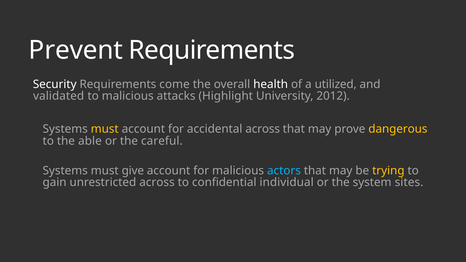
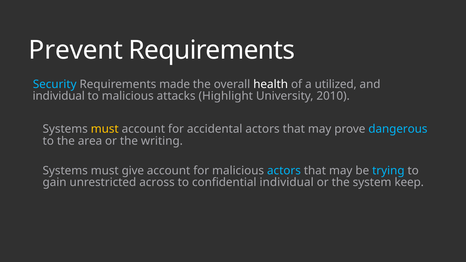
Security colour: white -> light blue (55, 84)
come: come -> made (175, 84)
validated: validated -> individual (59, 96)
2012: 2012 -> 2010 (333, 96)
accidental across: across -> actors (263, 129)
dangerous colour: yellow -> light blue (398, 129)
able: able -> area (90, 141)
careful: careful -> writing (162, 141)
trying colour: yellow -> light blue (388, 171)
sites: sites -> keep (409, 183)
